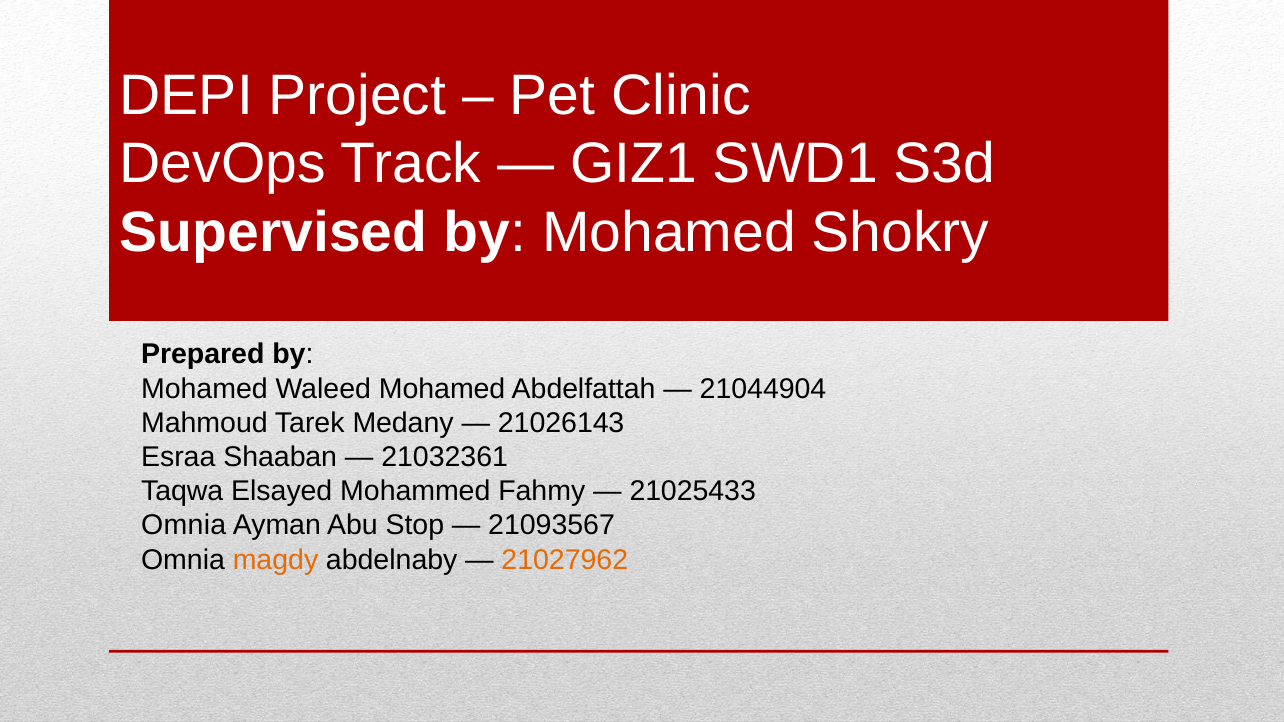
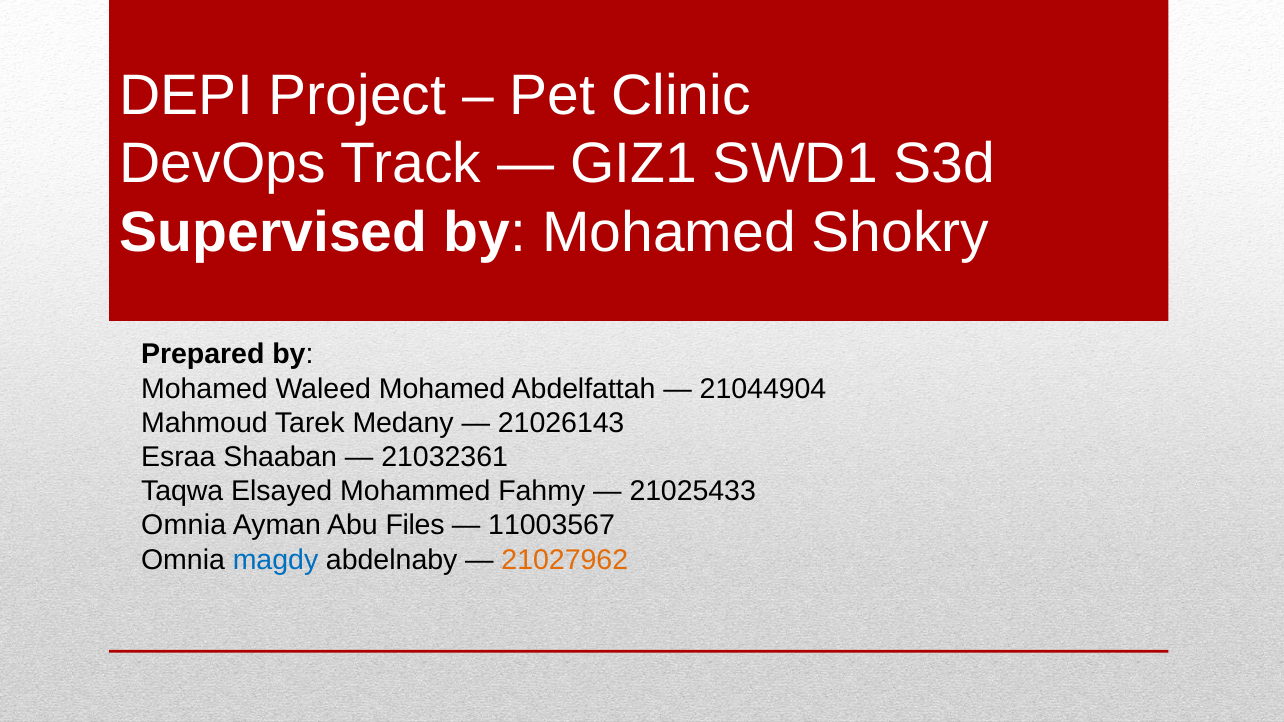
Stop: Stop -> Files (415, 526)
21093567: 21093567 -> 11003567 (552, 526)
magdy colour: orange -> blue (276, 560)
